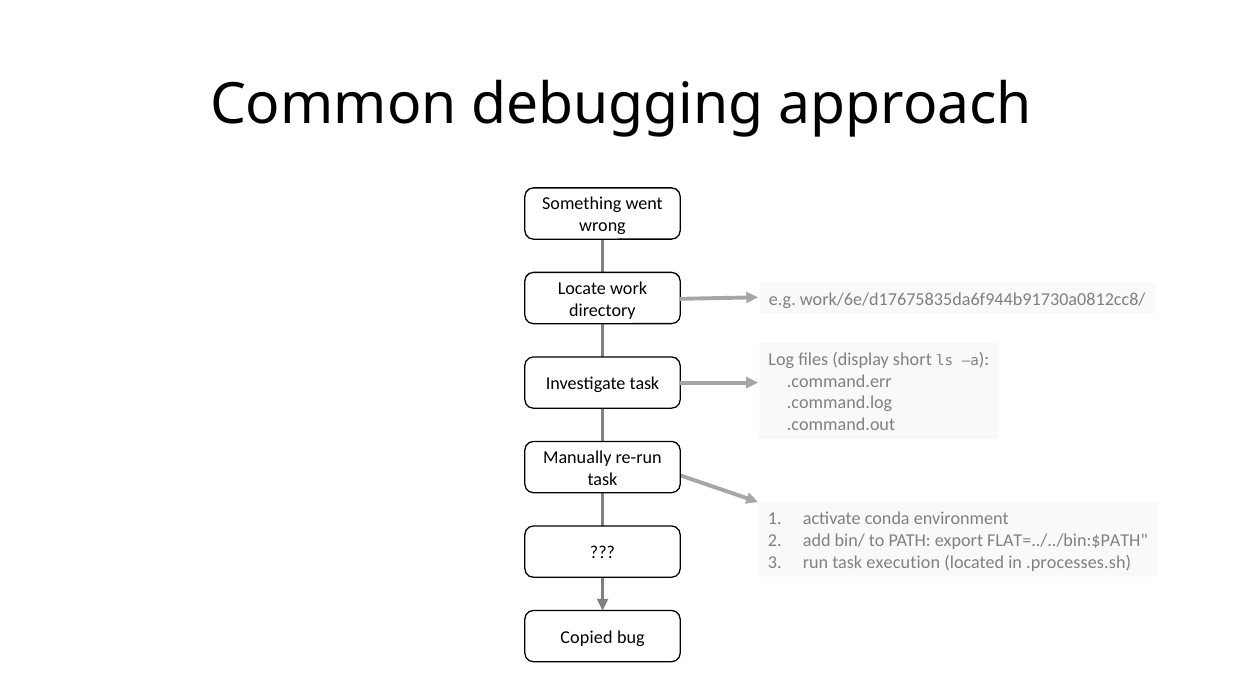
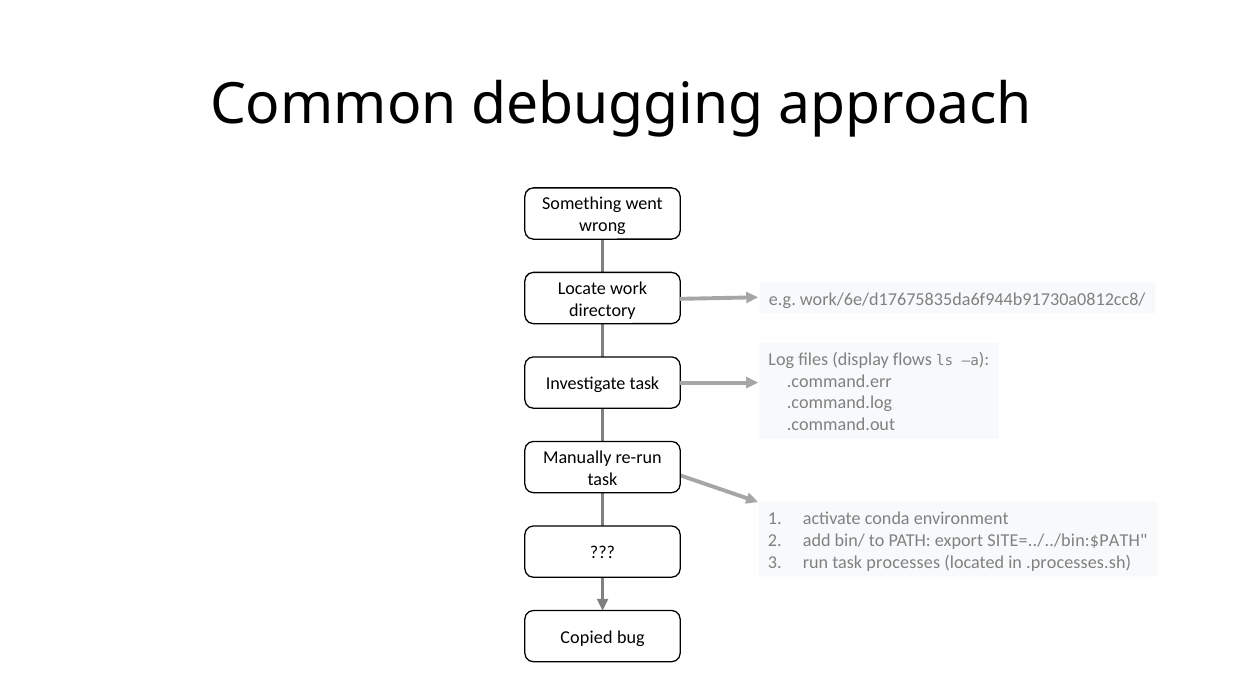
short: short -> flows (912, 360)
FLAT=../../bin:$PATH: FLAT=../../bin:$PATH -> SITE=../../bin:$PATH (1067, 541)
execution: execution -> processes (903, 562)
